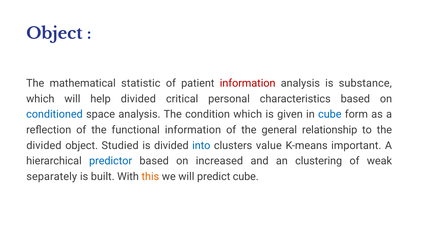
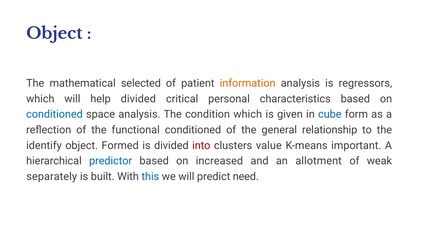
statistic: statistic -> selected (141, 83)
information colour: red -> orange (248, 83)
substance: substance -> regressors (365, 83)
functional information: information -> conditioned (193, 130)
divided: divided -> identify (44, 145)
Studied: Studied -> Formed (120, 145)
into colour: blue -> red (201, 145)
clustering: clustering -> allotment (319, 161)
this colour: orange -> blue (150, 177)
predict cube: cube -> need (246, 177)
